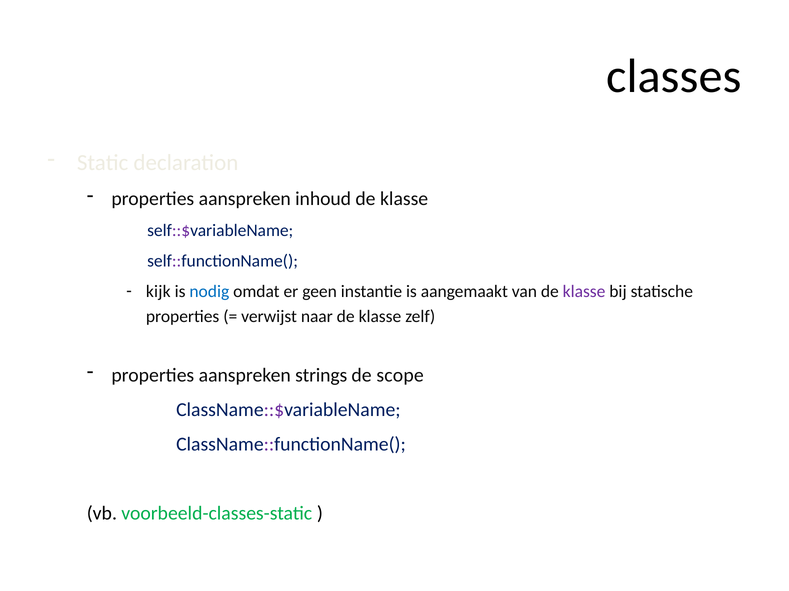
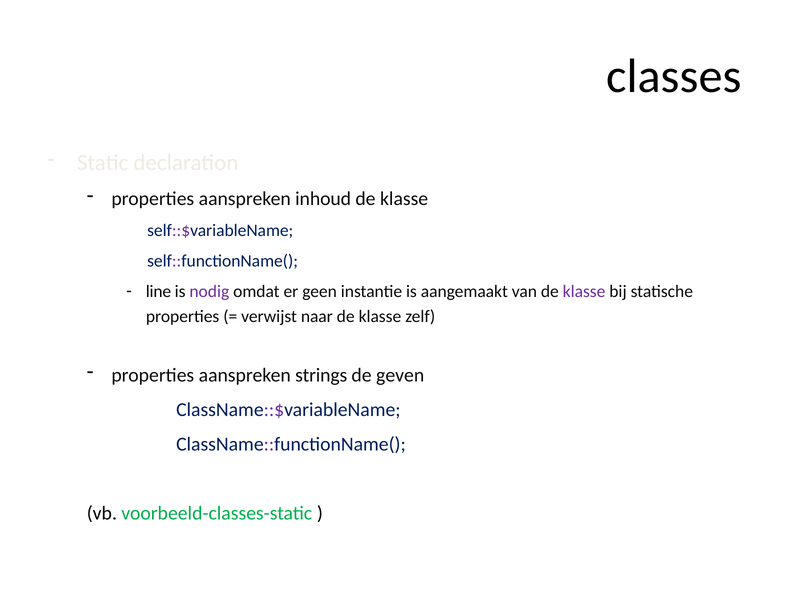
kijk: kijk -> line (158, 292)
nodig colour: blue -> purple (209, 292)
scope: scope -> geven (400, 376)
